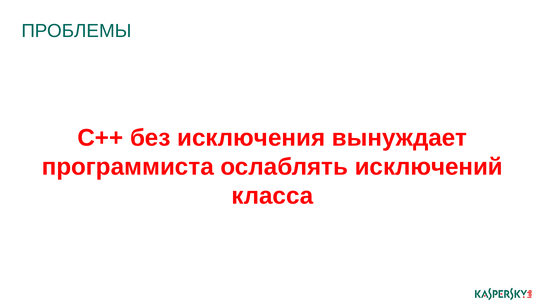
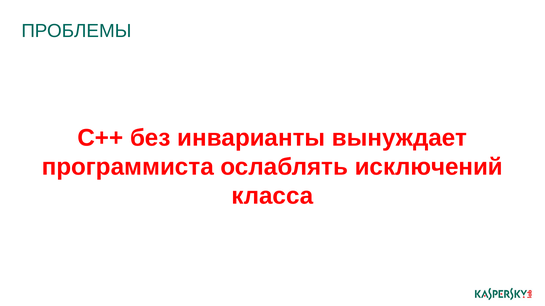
исключения: исключения -> инварианты (251, 138)
